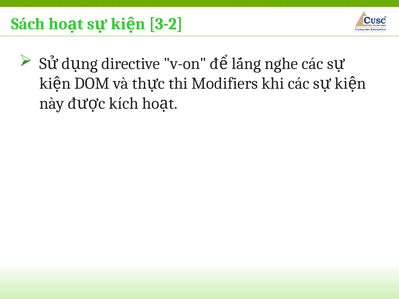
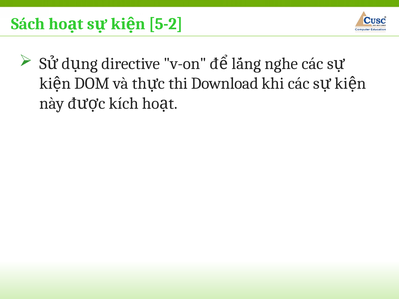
3-2: 3-2 -> 5-2 (166, 24)
Modifiers: Modifiers -> Download (225, 84)
